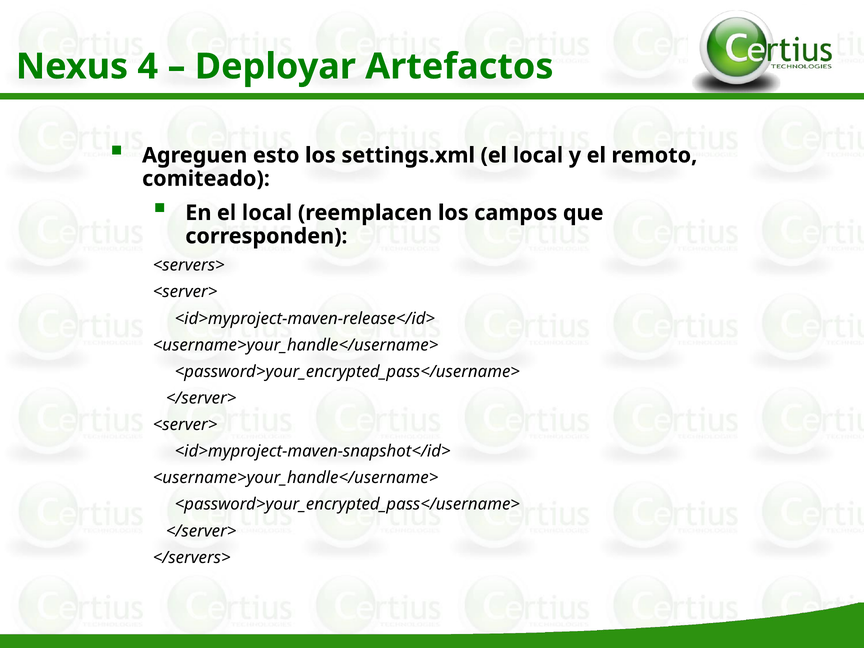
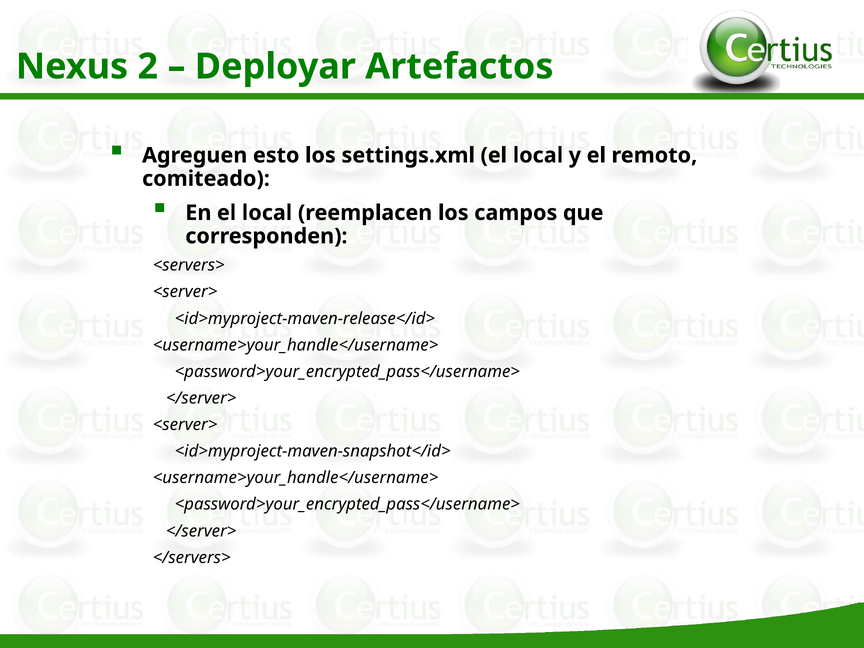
4: 4 -> 2 (148, 67)
